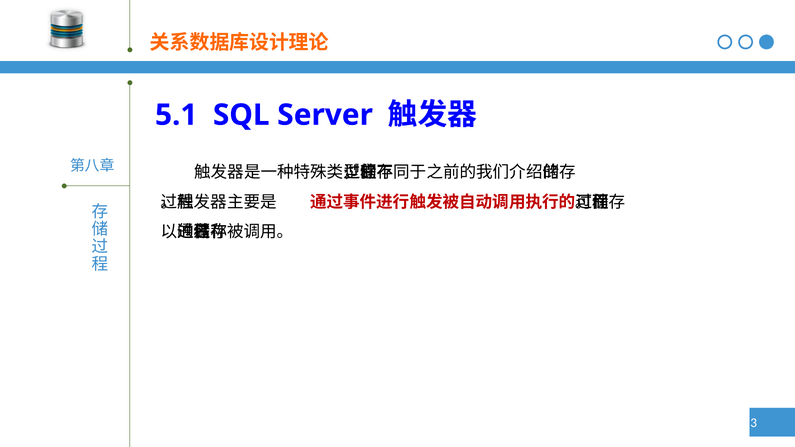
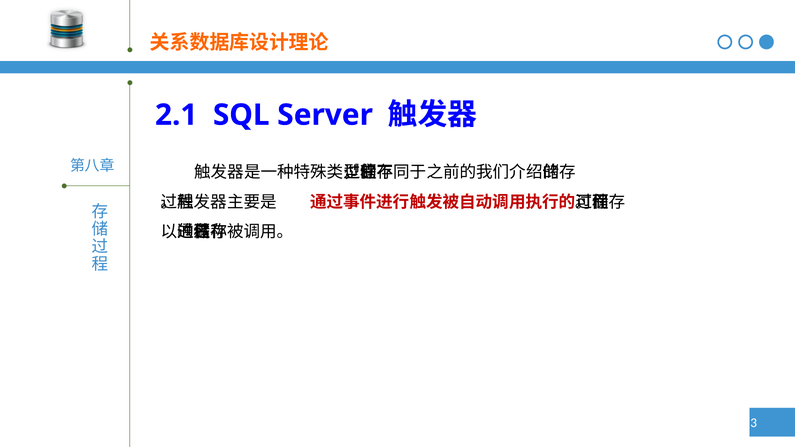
5.1: 5.1 -> 2.1 (176, 115)
